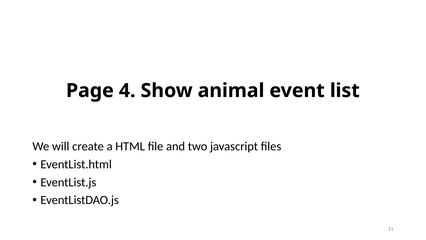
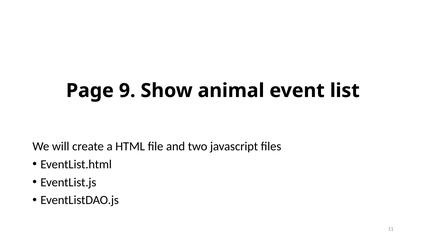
4: 4 -> 9 (127, 90)
